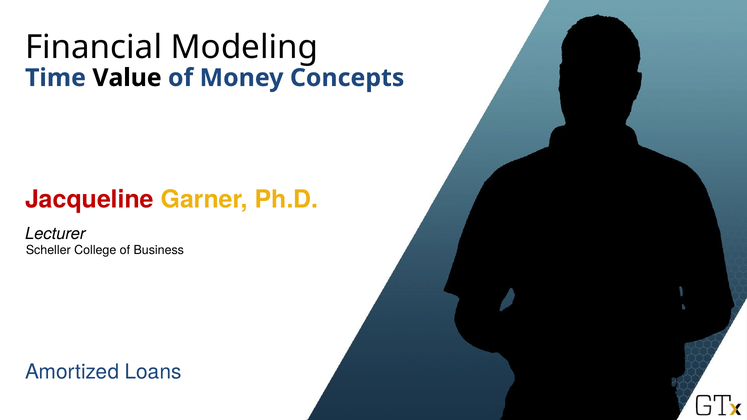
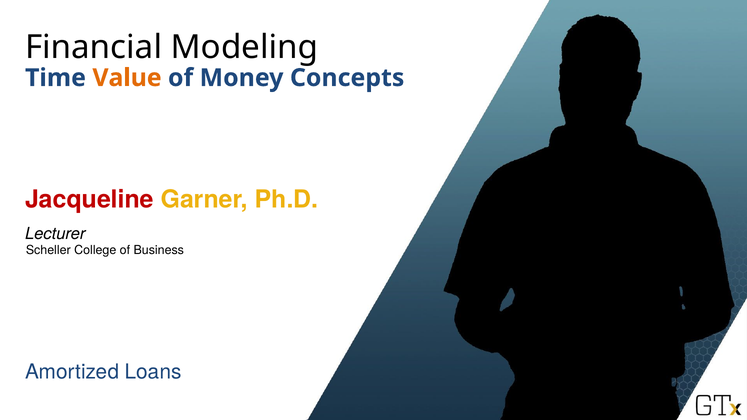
Value colour: black -> orange (127, 78)
